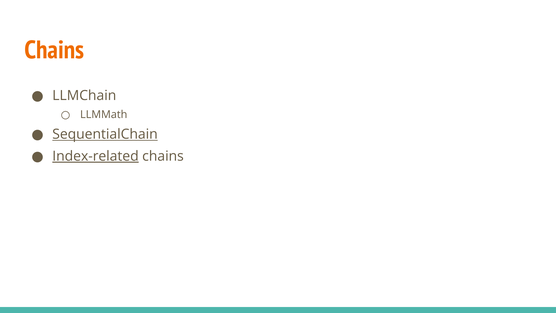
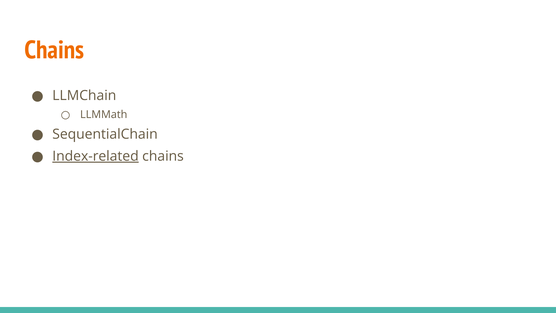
SequentialChain underline: present -> none (105, 134)
